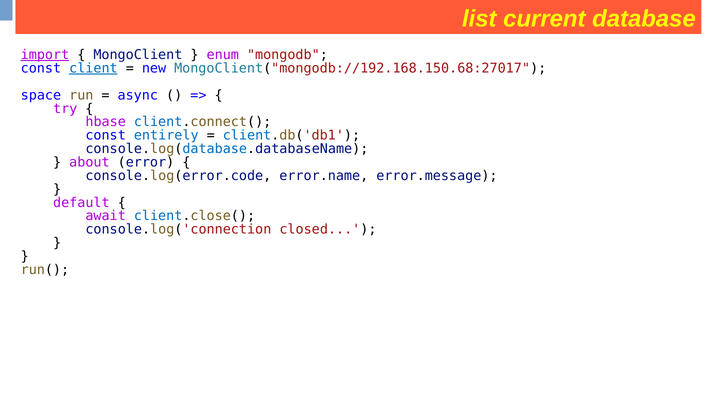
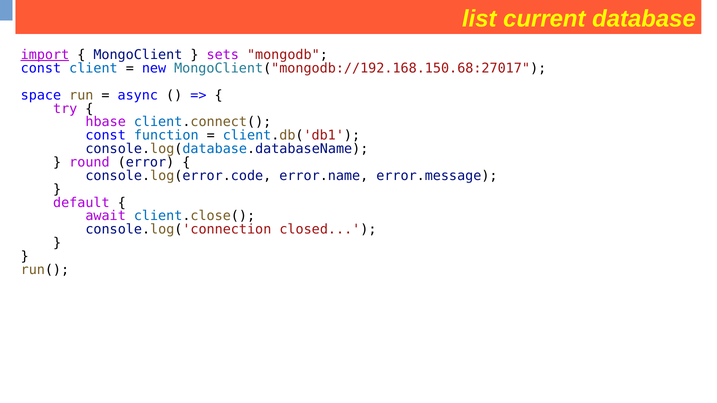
enum: enum -> sets (223, 55)
client underline: present -> none (93, 68)
entirely: entirely -> function (166, 136)
about: about -> round (89, 162)
